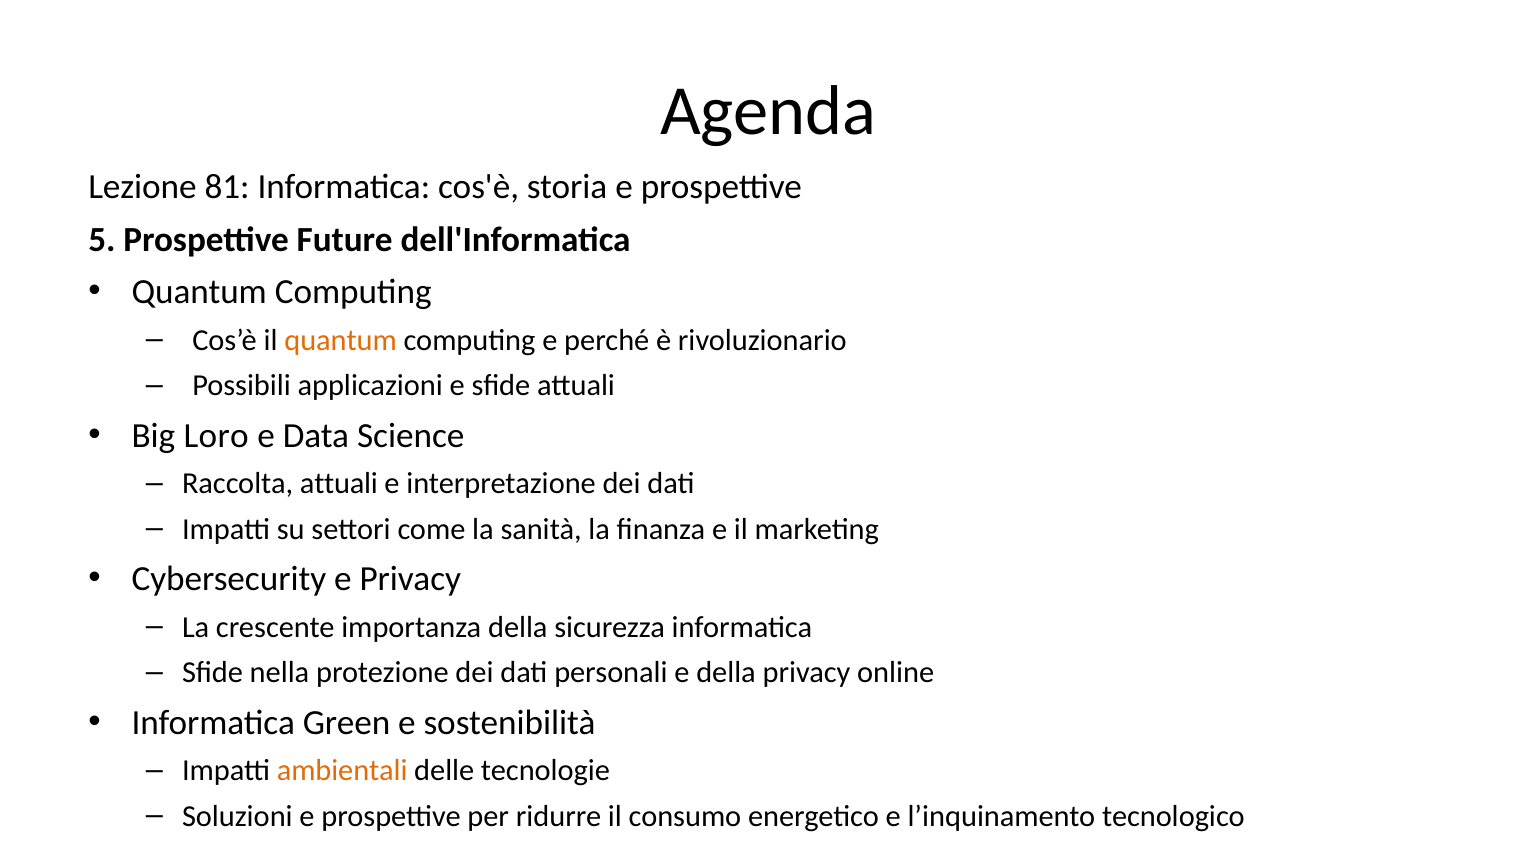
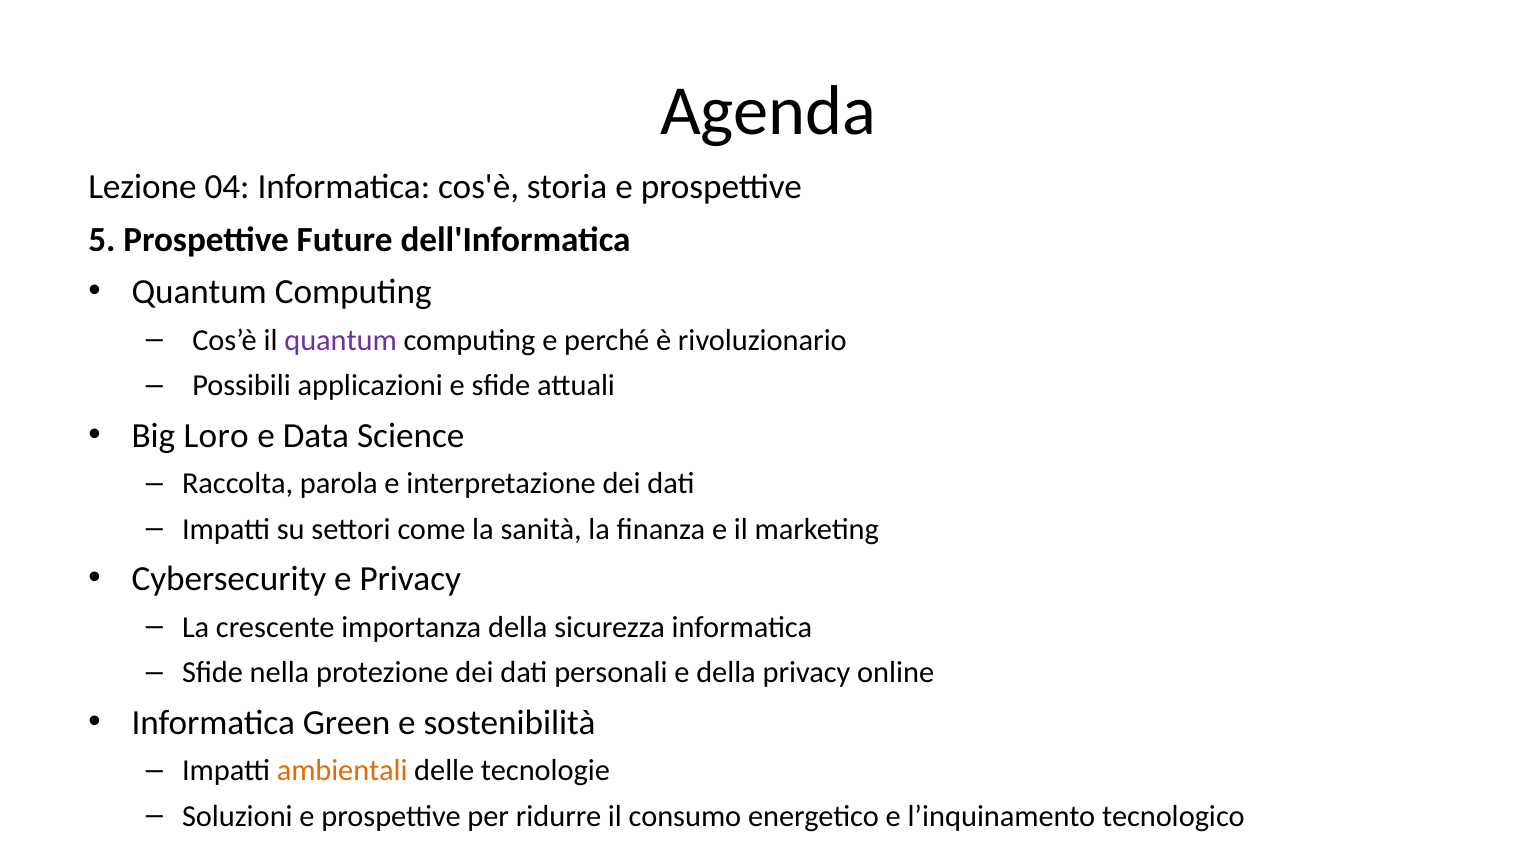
81: 81 -> 04 (227, 187)
quantum colour: orange -> purple (341, 340)
Raccolta attuali: attuali -> parola (339, 483)
